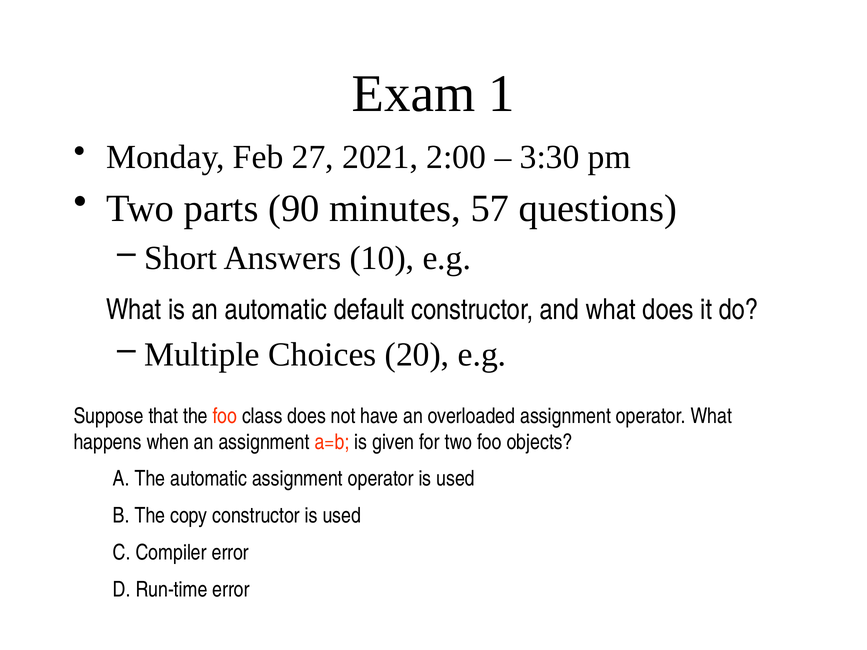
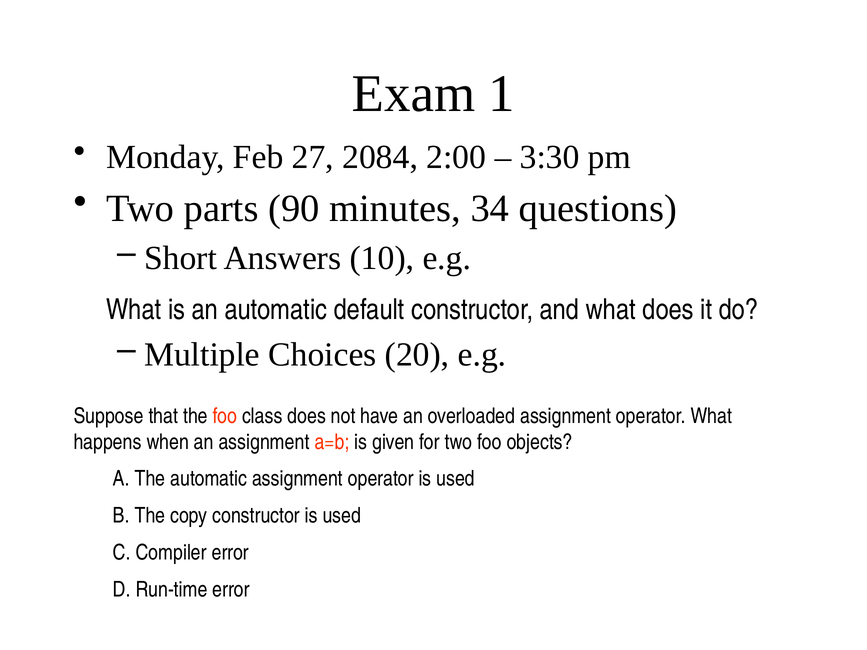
2021: 2021 -> 2084 (380, 157)
57: 57 -> 34 (490, 208)
